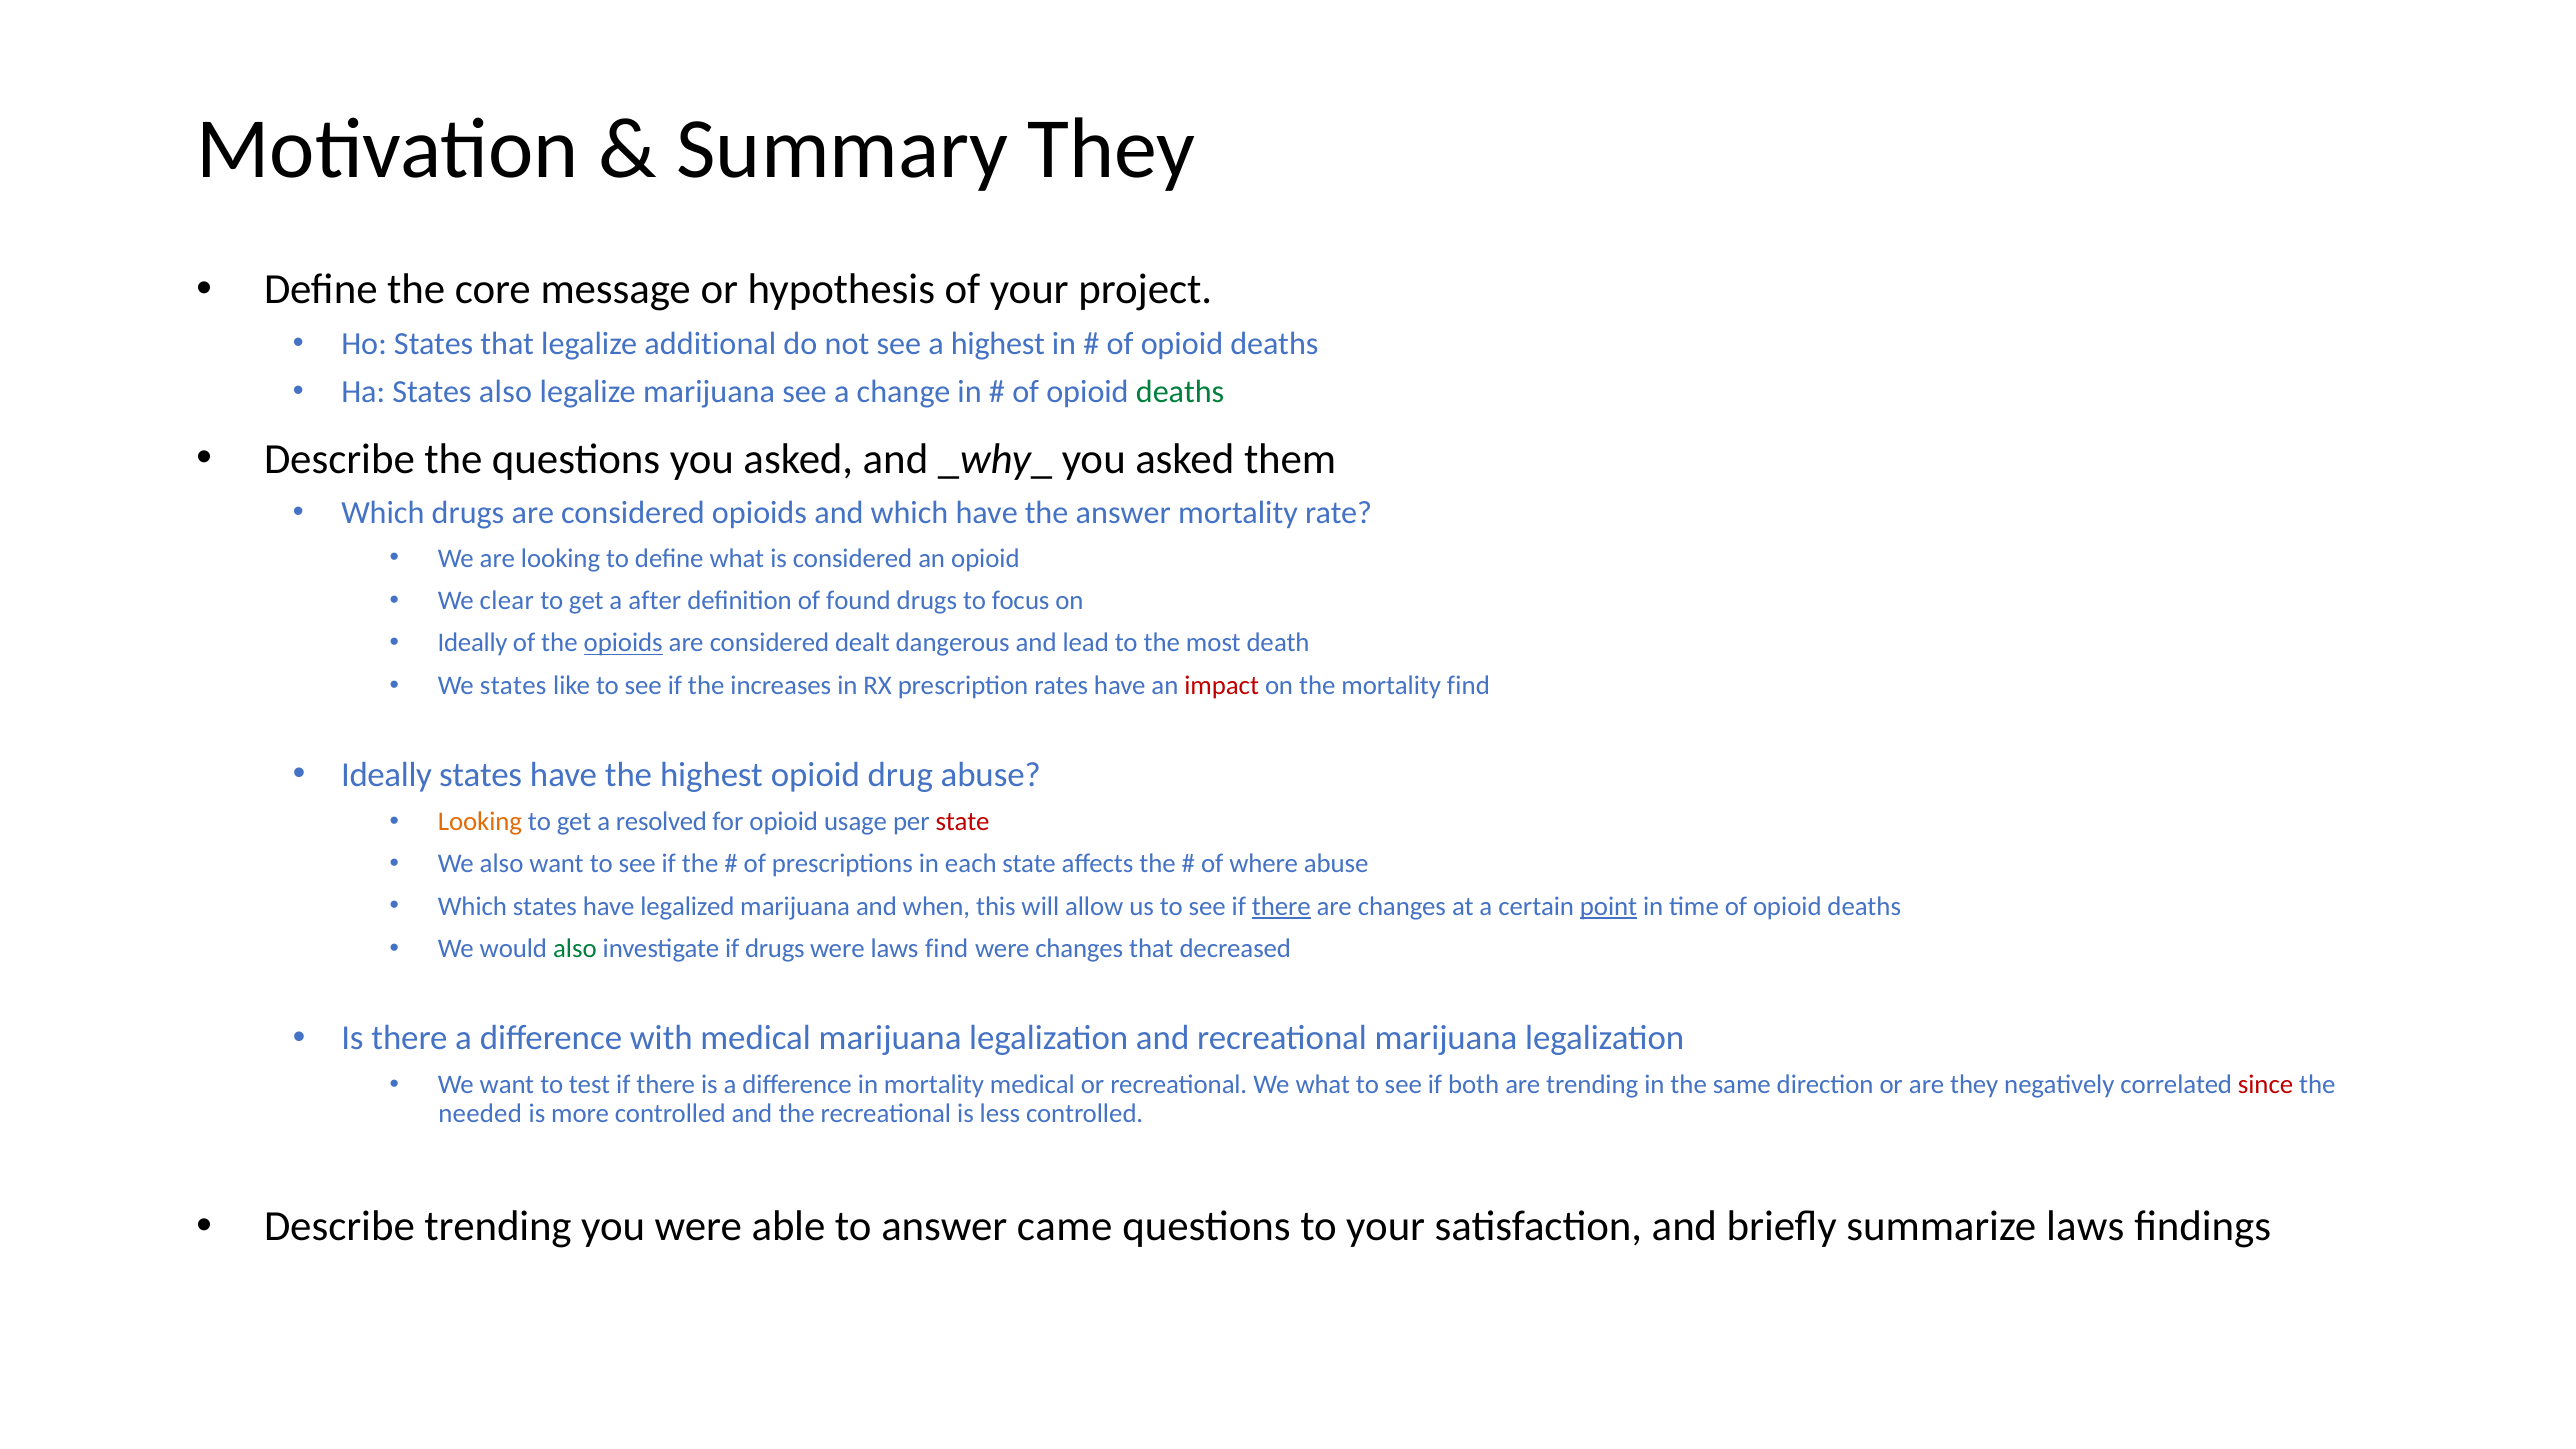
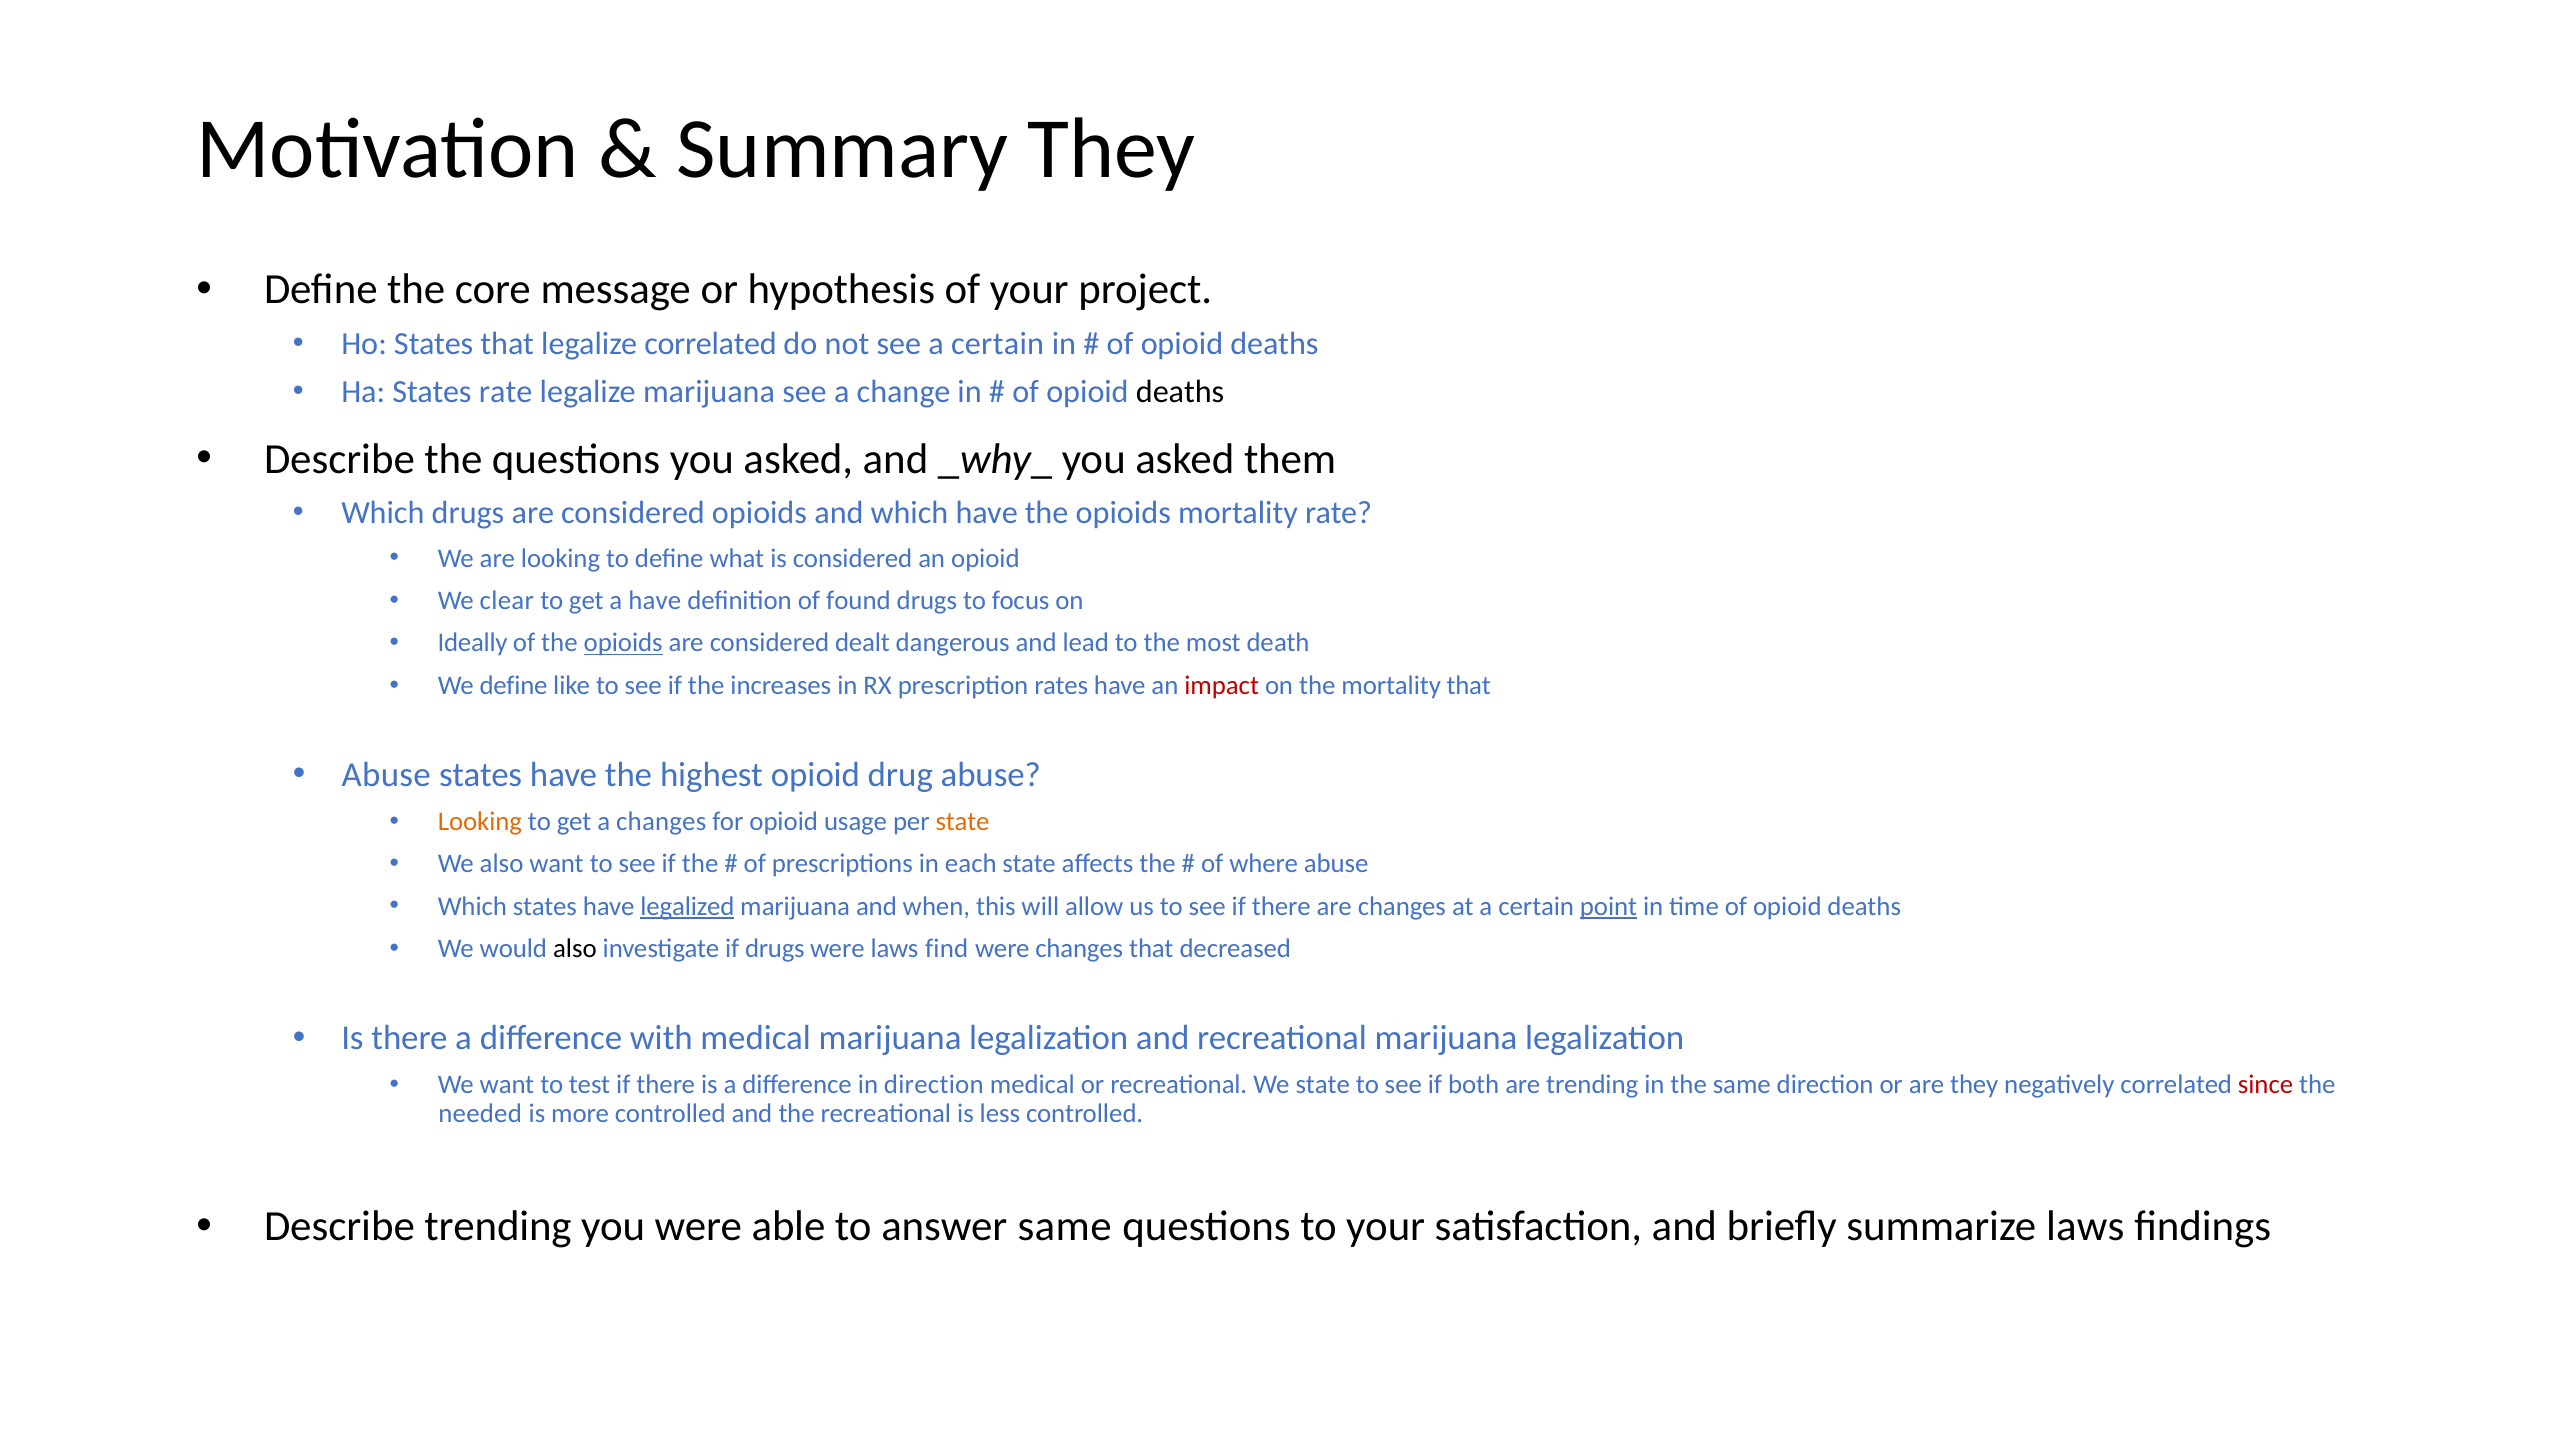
legalize additional: additional -> correlated (711, 343)
see a highest: highest -> certain (998, 343)
States also: also -> rate (506, 392)
deaths colour: green -> black (1180, 392)
have the answer: answer -> opioids (1123, 513)
a after: after -> have (655, 601)
We states: states -> define (513, 686)
mortality find: find -> that (1469, 686)
Ideally: Ideally -> Abuse (386, 775)
a resolved: resolved -> changes (661, 821)
state colour: red -> orange (962, 821)
legalized underline: none -> present (687, 906)
there underline: present -> none (1281, 906)
also colour: green -> black (575, 949)
in mortality: mortality -> direction (934, 1085)
We what: what -> state (1323, 1085)
answer came: came -> same (1065, 1226)
